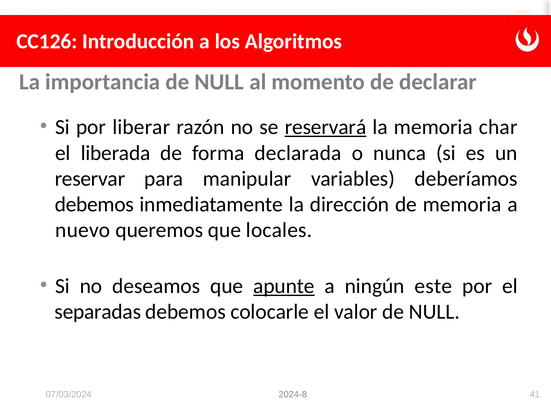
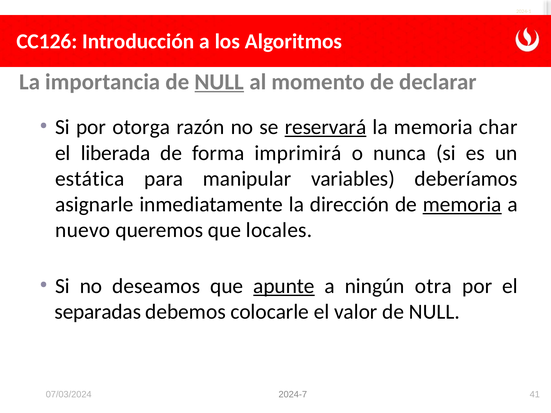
NULL underline: none -> present (219, 82)
liberar: liberar -> otorga (141, 127)
declarada: declarada -> imprimirá (298, 153)
reservar: reservar -> estática (90, 179)
debemos: debemos -> asignarle (94, 204)
memoria underline: none -> present (462, 204)
este: este -> otra (433, 286)
2024-8: 2024-8 -> 2024-7 (293, 395)
